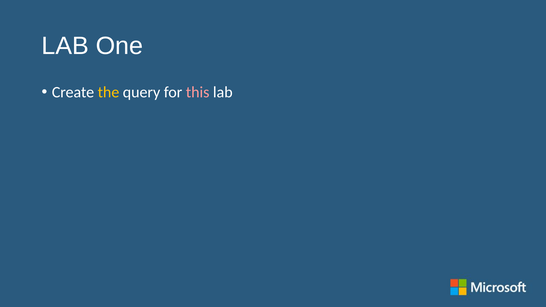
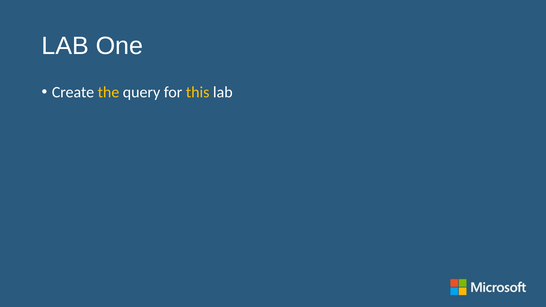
this colour: pink -> yellow (198, 92)
